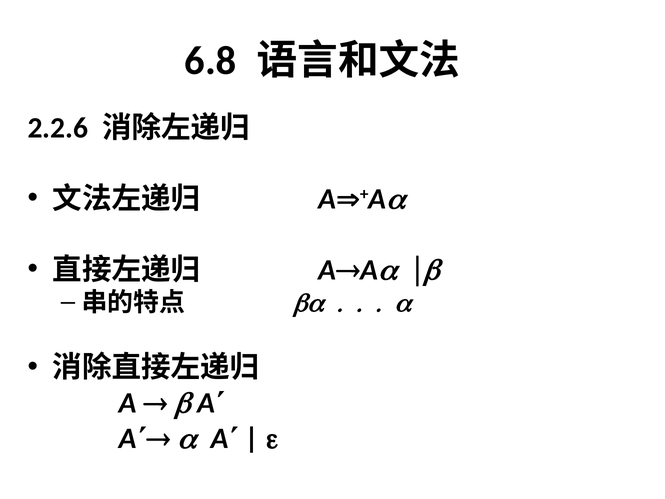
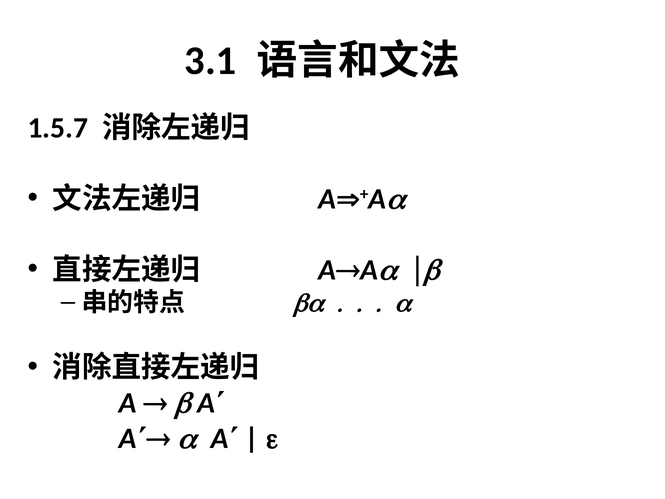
6.8: 6.8 -> 3.1 (210, 61)
2.2.6: 2.2.6 -> 1.5.7 (58, 128)
